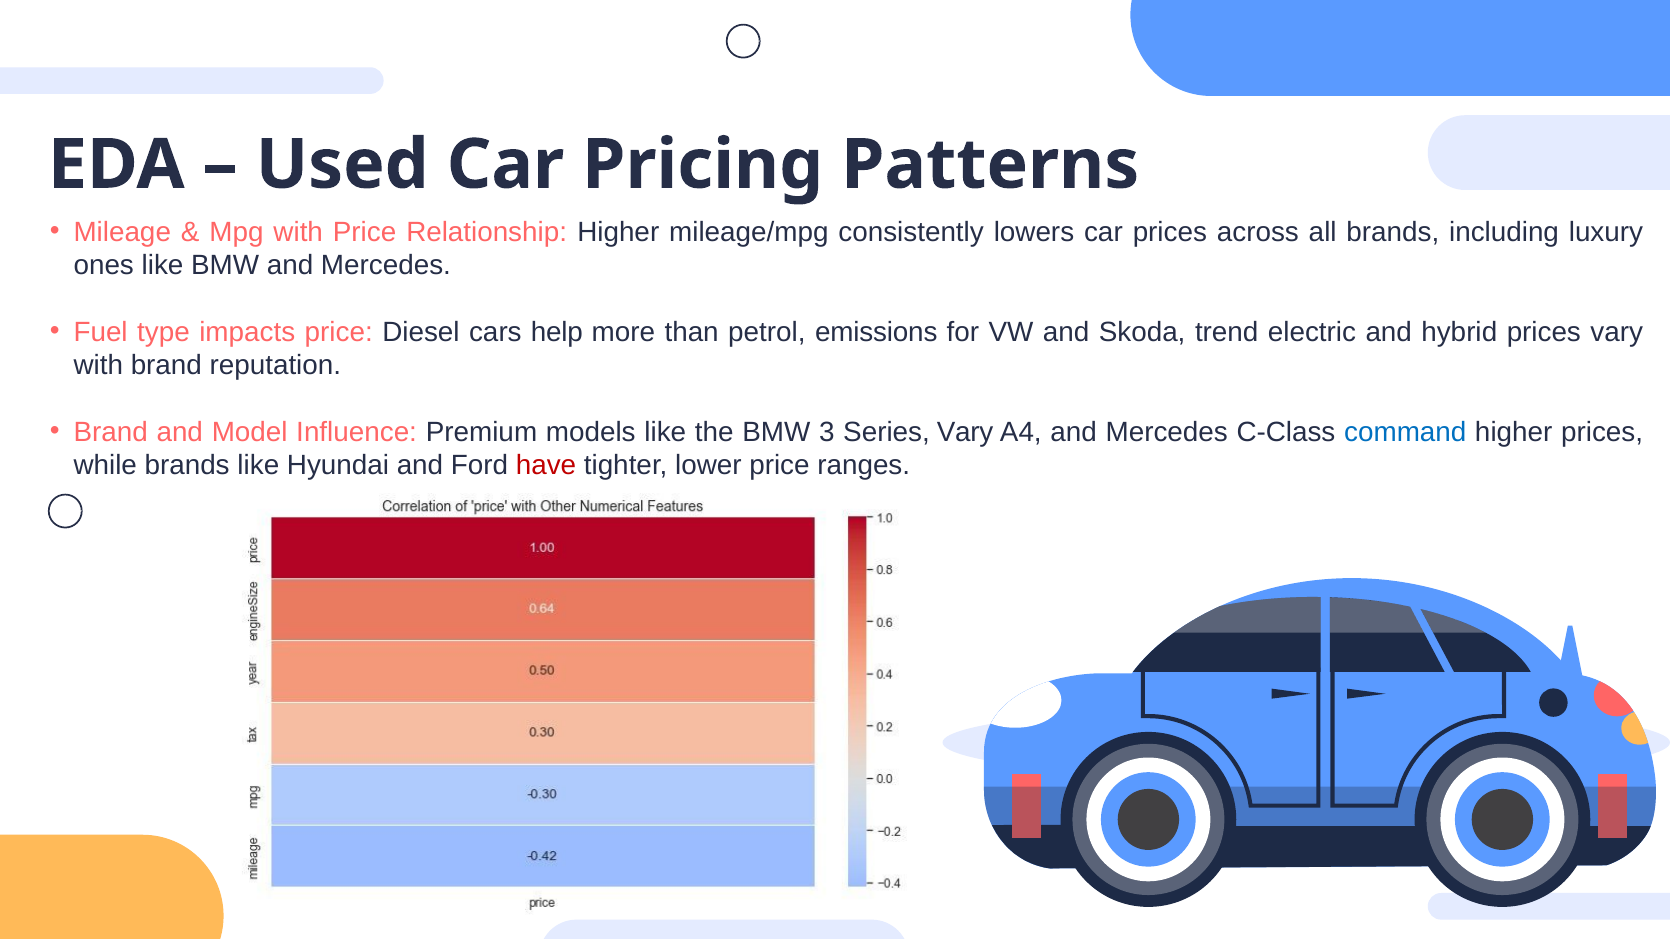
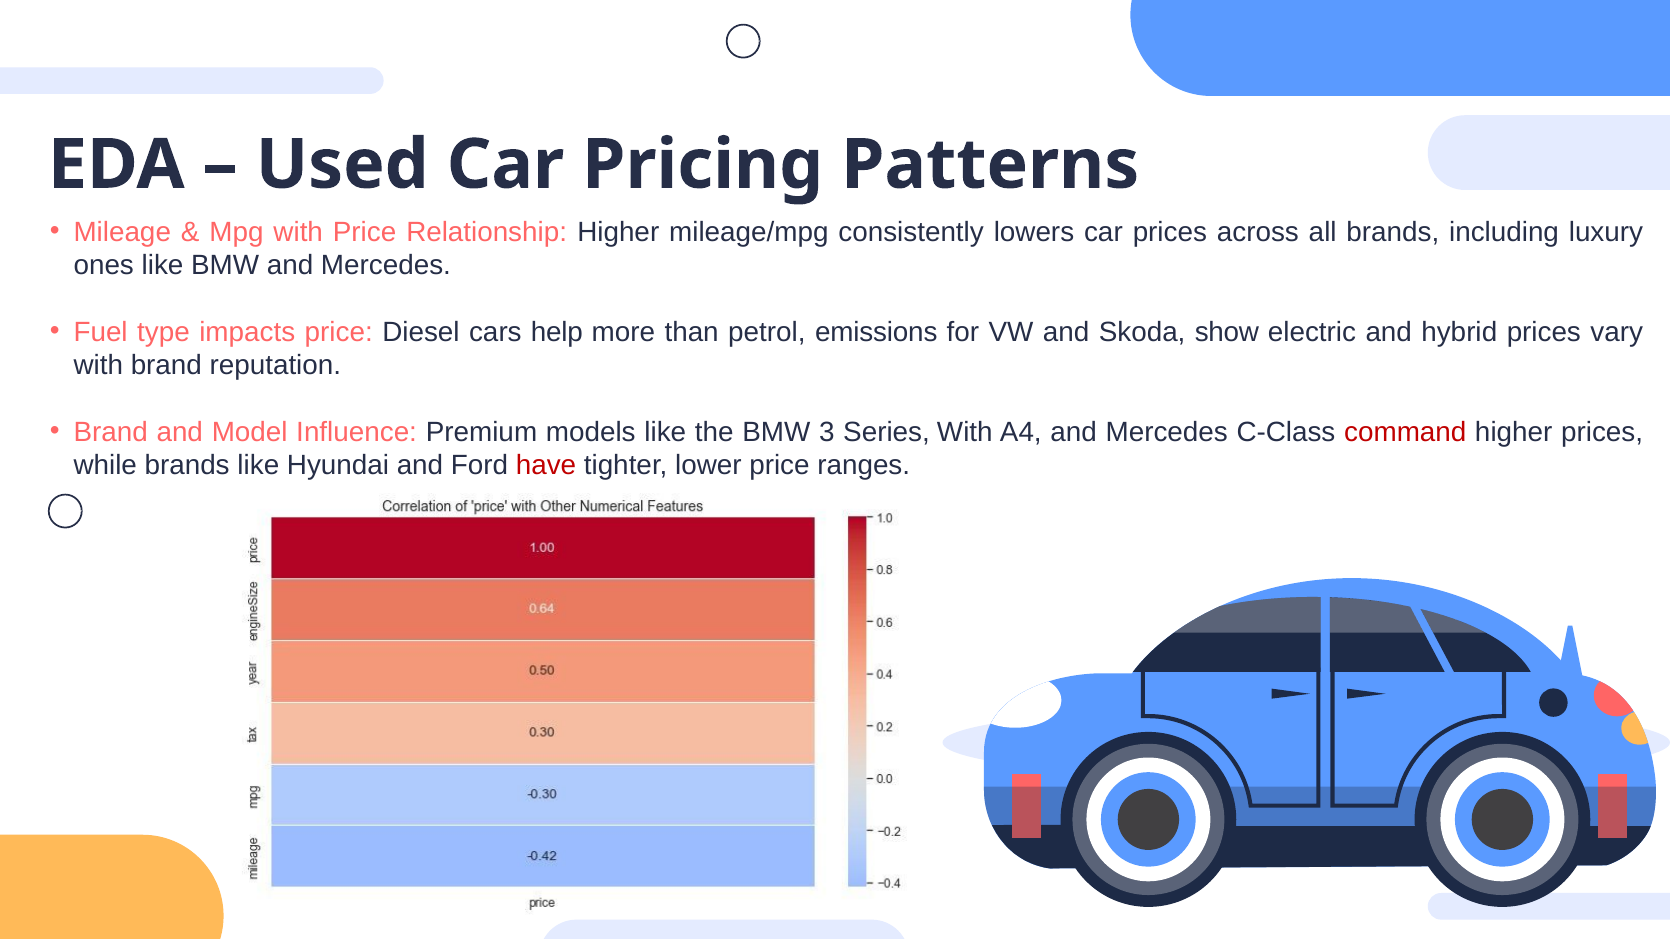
trend: trend -> show (1227, 332)
Series Vary: Vary -> With (965, 432)
command colour: blue -> red (1405, 432)
